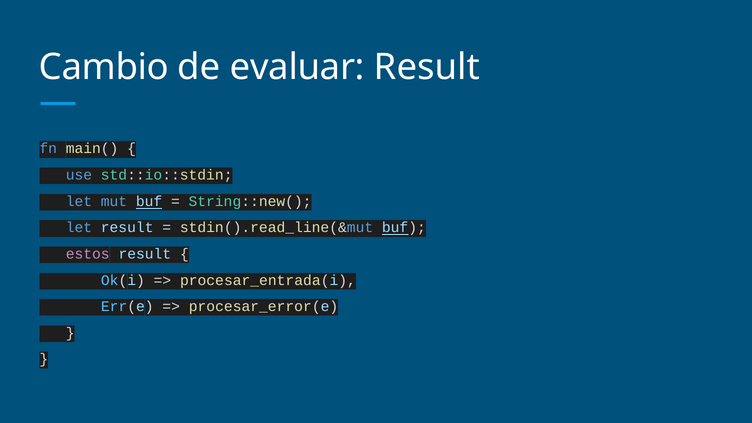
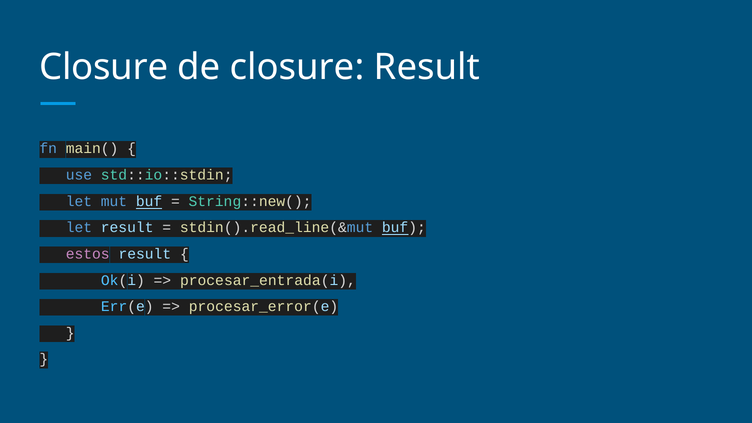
Cambio: Cambio -> Closure (104, 67)
de evaluar: evaluar -> closure (297, 67)
